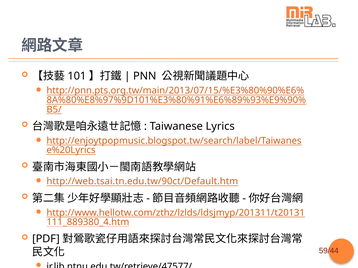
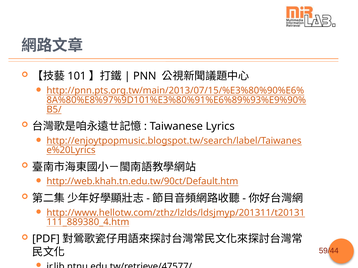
http://web.tsai.tn.edu.tw/90ct/Default.htm: http://web.tsai.tn.edu.tw/90ct/Default.htm -> http://web.khah.tn.edu.tw/90ct/Default.htm (142, 182)
